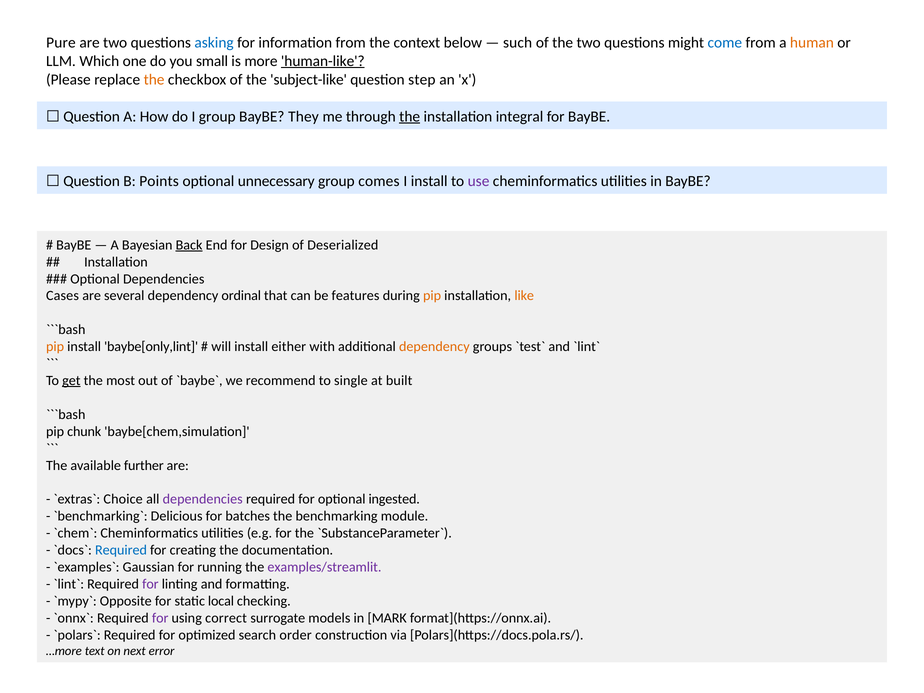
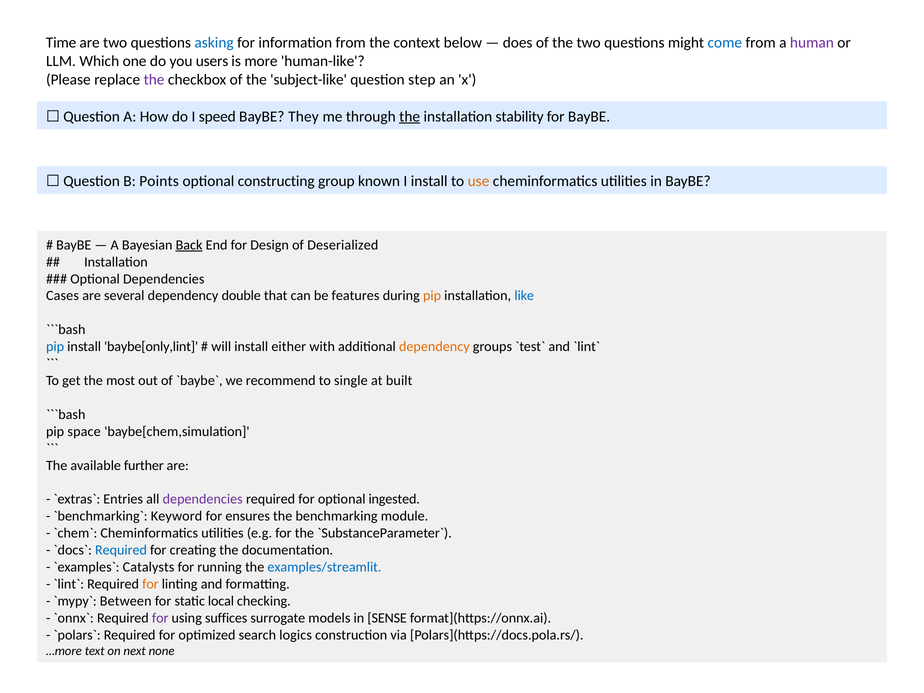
Pure: Pure -> Time (61, 43)
such: such -> does (518, 43)
human colour: orange -> purple (812, 43)
small: small -> users (212, 61)
human-like underline: present -> none (323, 61)
the colour: orange -> purple (154, 80)
I group: group -> speed (217, 116)
integral: integral -> stability (520, 116)
unnecessary: unnecessary -> constructing (276, 181)
comes: comes -> known (379, 181)
use colour: purple -> orange (479, 181)
ordinal: ordinal -> double (241, 296)
like colour: orange -> blue (524, 296)
pip colour: orange -> blue (55, 347)
get underline: present -> none (71, 381)
chunk: chunk -> space (84, 431)
Choice: Choice -> Entries (123, 499)
Delicious: Delicious -> Keyword (177, 516)
batches: batches -> ensures (248, 516)
Gaussian: Gaussian -> Catalysts (149, 567)
examples/streamlit colour: purple -> blue (324, 567)
for colour: purple -> orange (150, 584)
Opposite: Opposite -> Between (126, 601)
correct: correct -> suffices (226, 618)
MARK: MARK -> SENSE (387, 618)
order: order -> logics (296, 635)
error: error -> none (162, 651)
